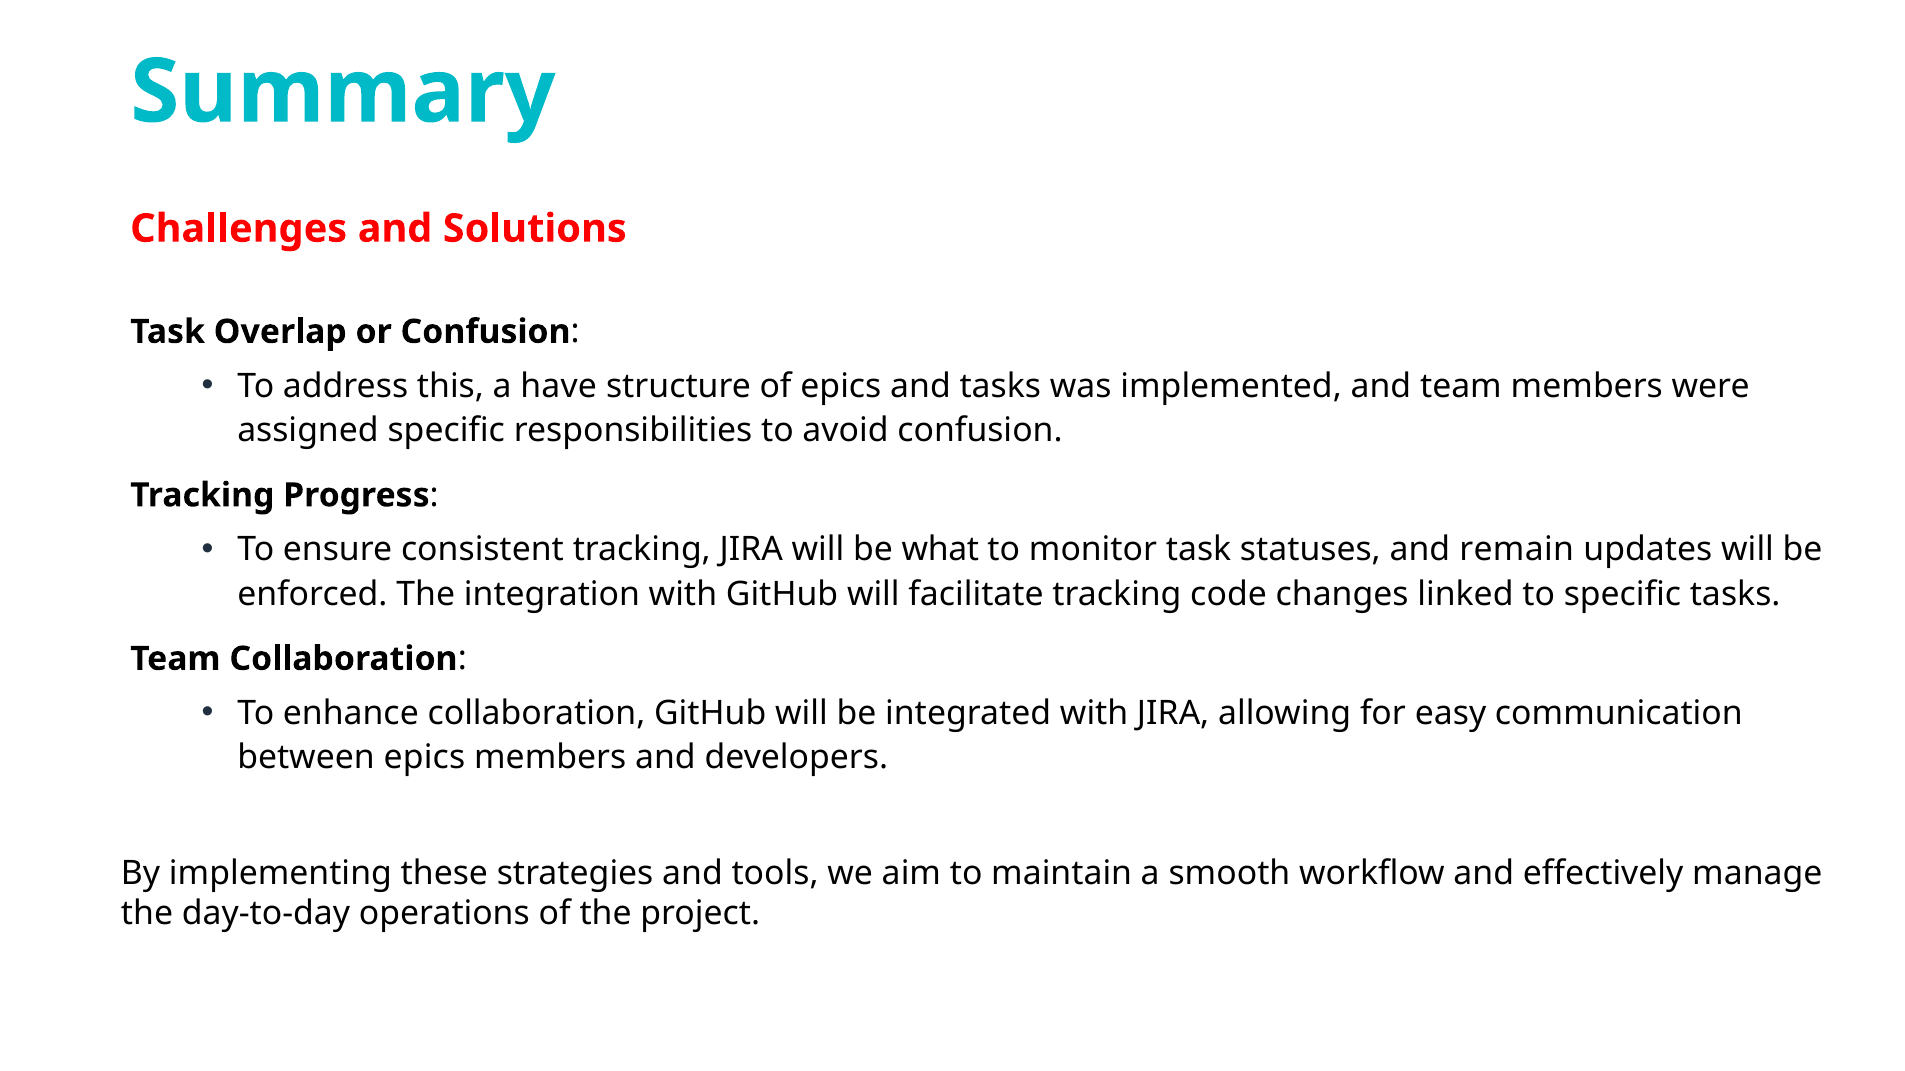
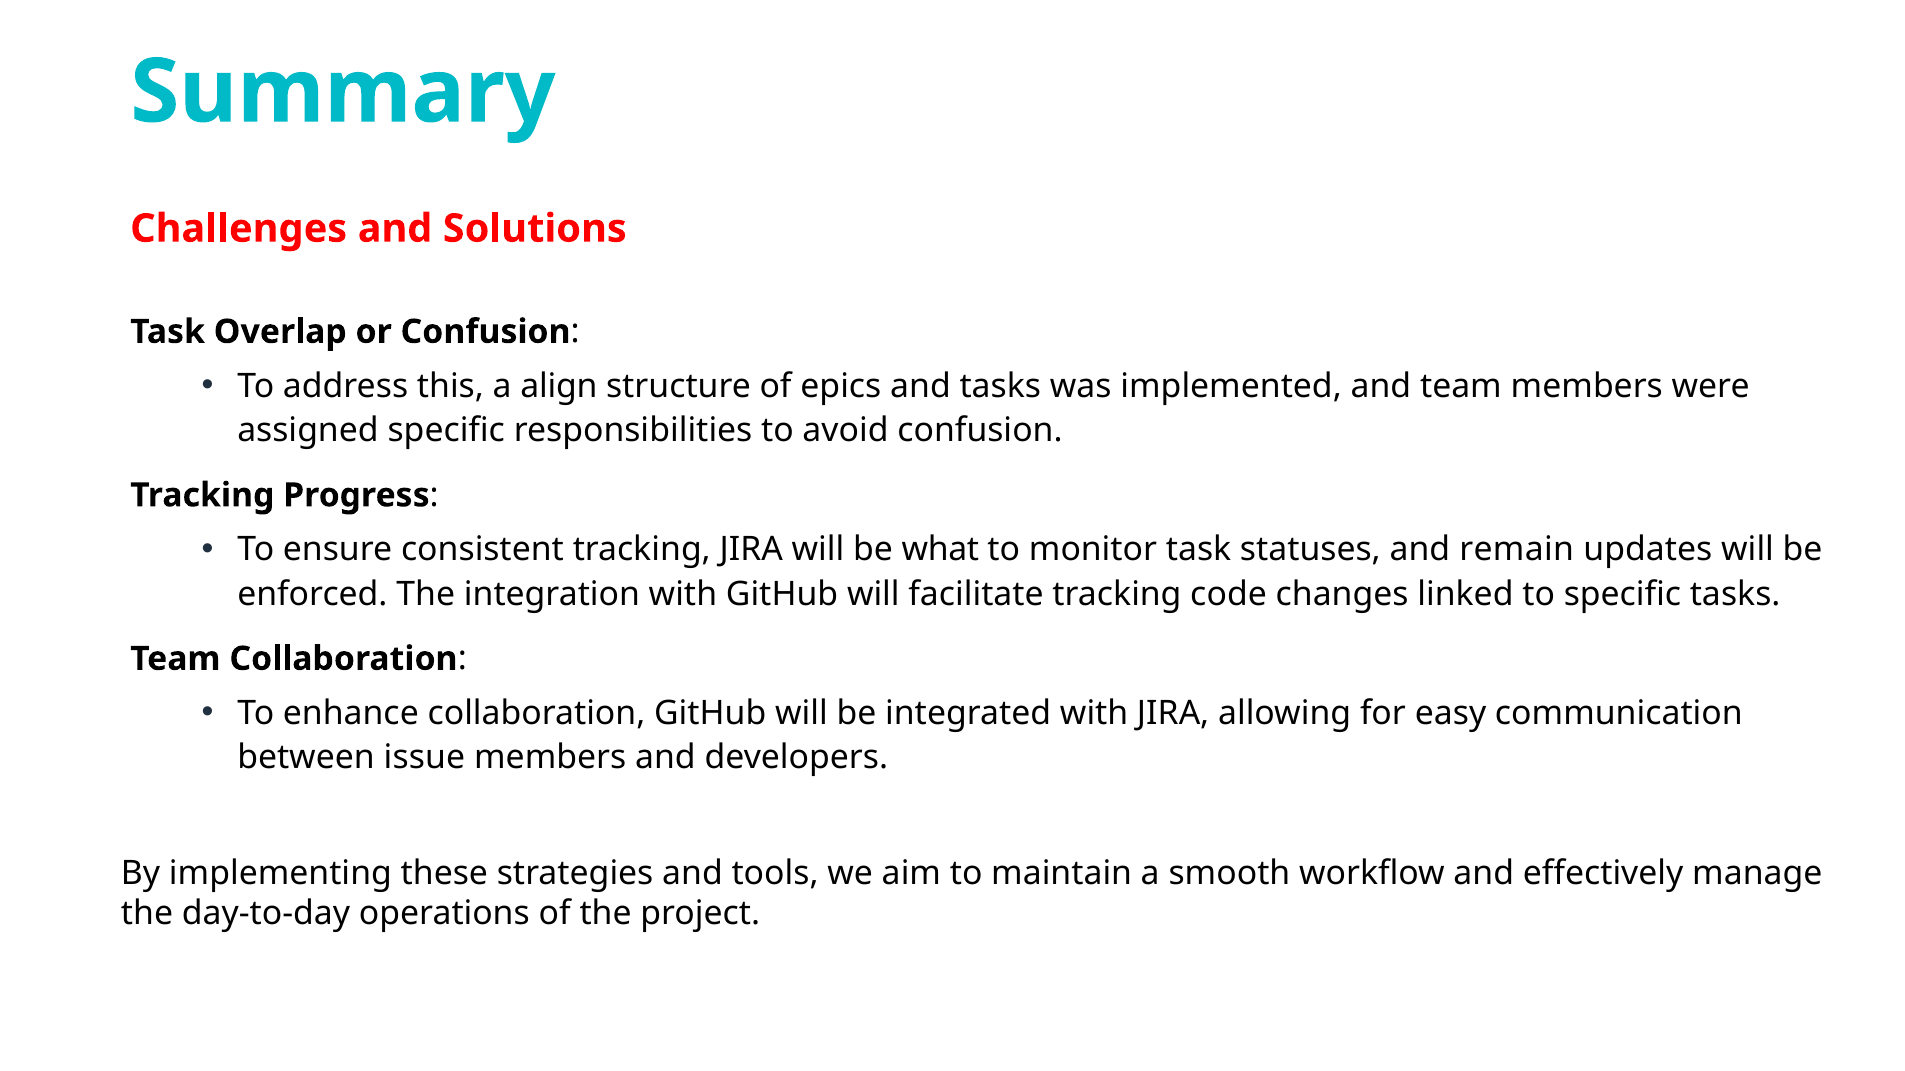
have: have -> align (559, 386)
between epics: epics -> issue (424, 758)
